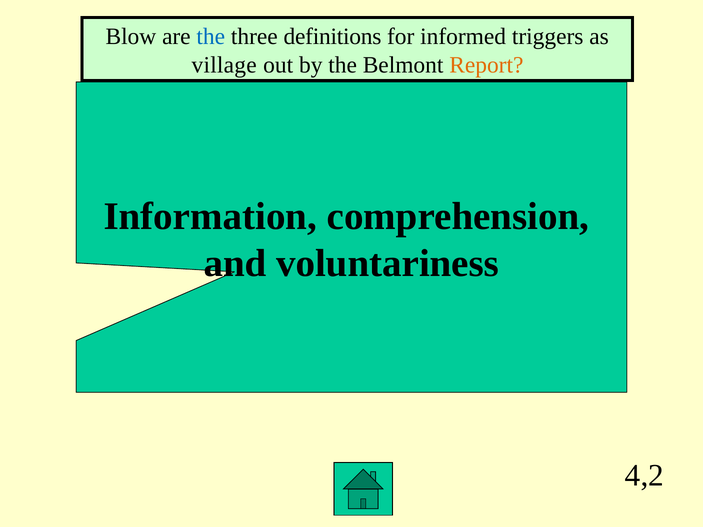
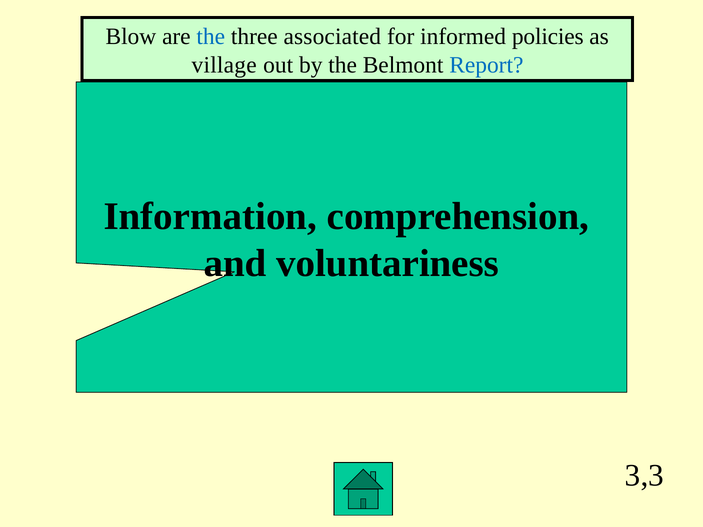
definitions: definitions -> associated (332, 37)
triggers: triggers -> policies (548, 37)
Report colour: orange -> blue (486, 65)
4,2: 4,2 -> 3,3 (644, 476)
